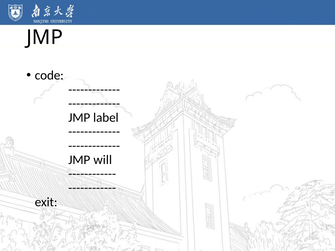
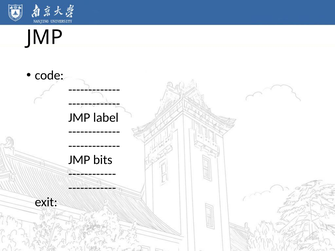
will: will -> bits (103, 160)
